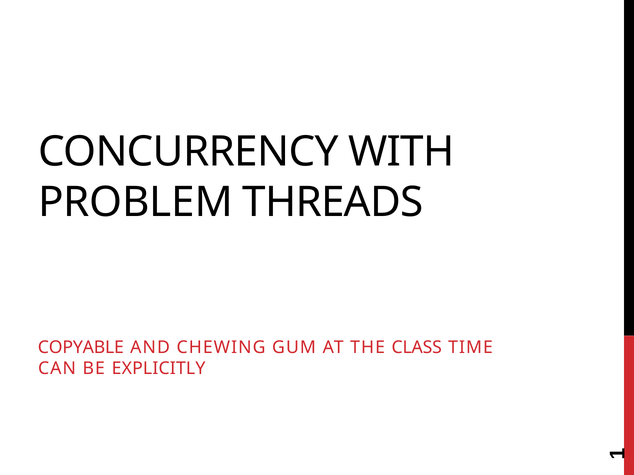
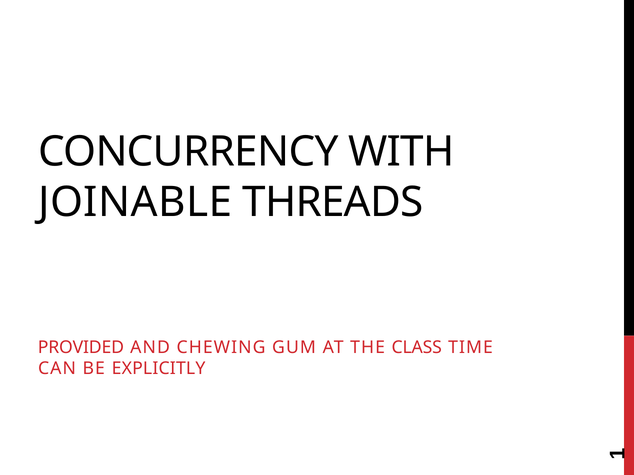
PROBLEM: PROBLEM -> JOINABLE (135, 203)
COPYABLE: COPYABLE -> PROVIDED (81, 348)
